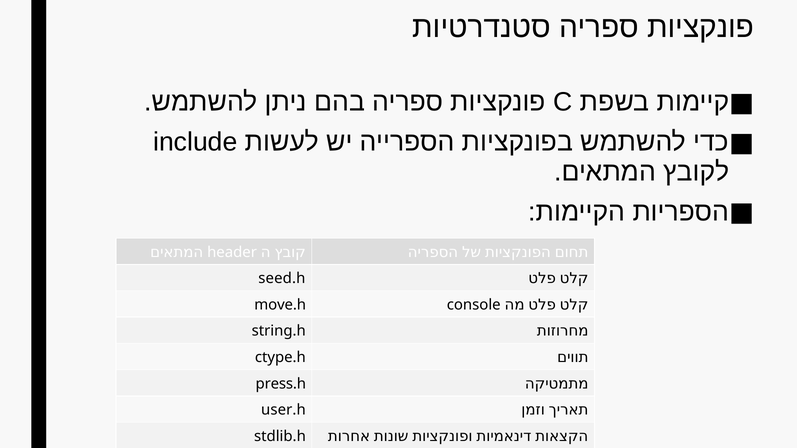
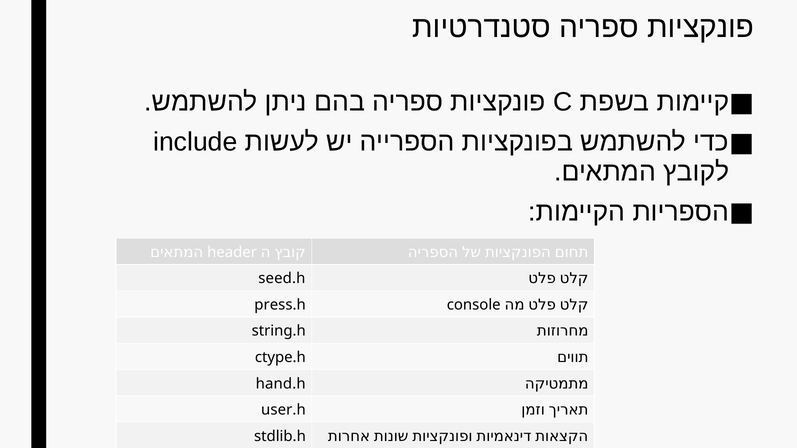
move.h: move.h -> press.h (280, 305)
press.h: press.h -> hand.h (281, 384)
